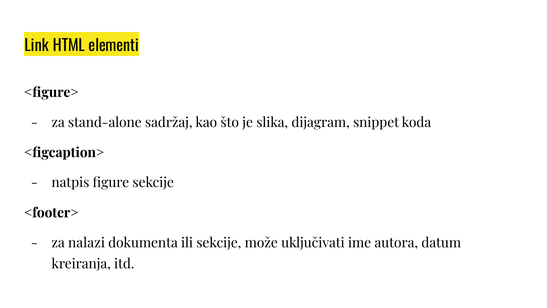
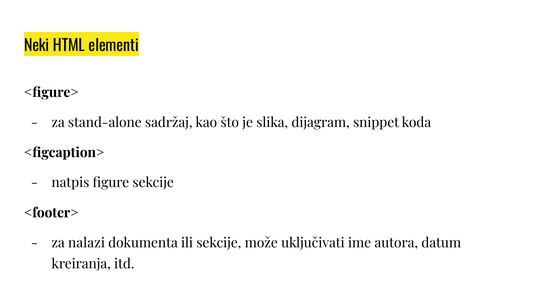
Link: Link -> Neki (37, 46)
